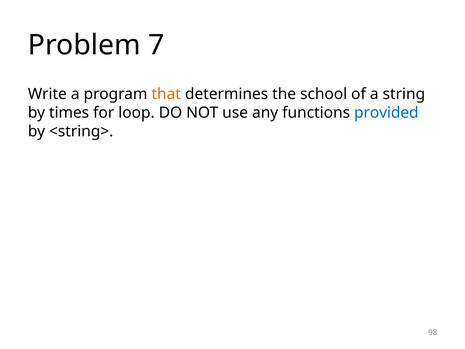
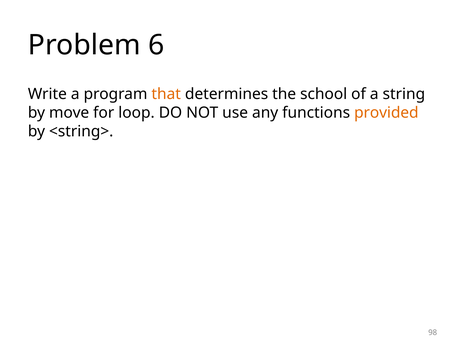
7: 7 -> 6 (156, 45)
times: times -> move (69, 113)
provided colour: blue -> orange (386, 113)
